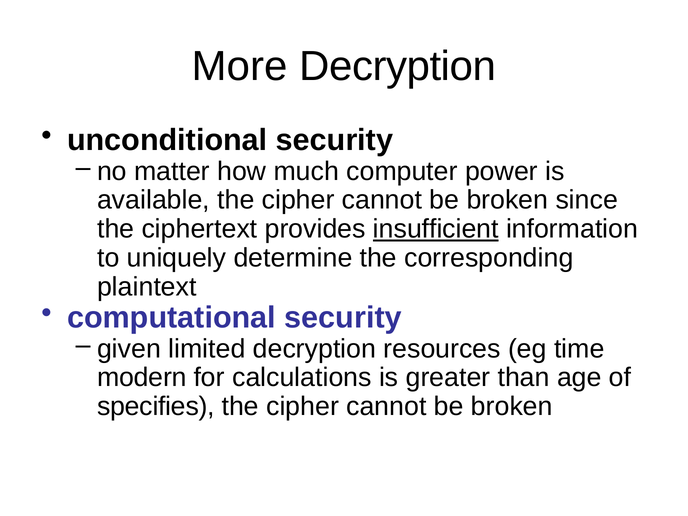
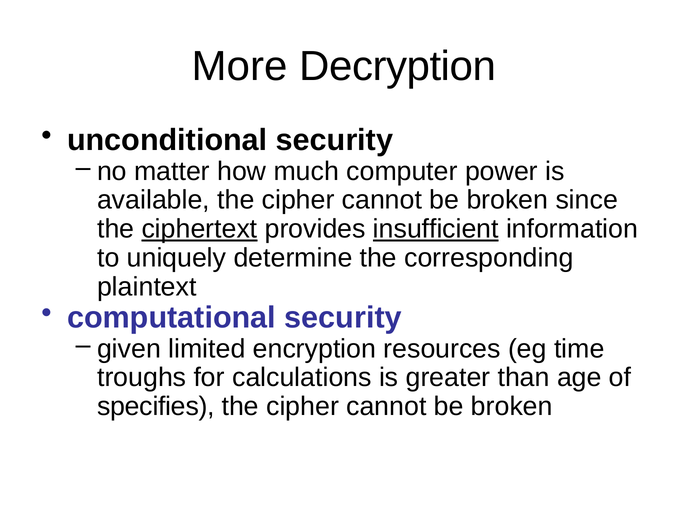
ciphertext underline: none -> present (200, 229)
limited decryption: decryption -> encryption (314, 349)
modern: modern -> troughs (142, 378)
